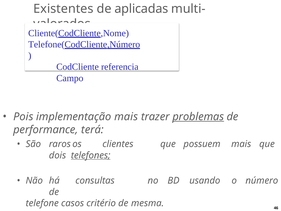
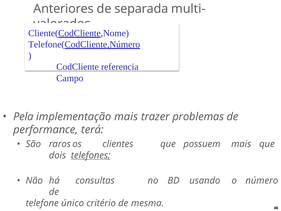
Existentes: Existentes -> Anteriores (64, 9)
aplicadas: aplicadas -> separada (141, 9)
Pois: Pois -> Pela (23, 116)
problemas underline: present -> none (198, 116)
casos: casos -> único (73, 203)
